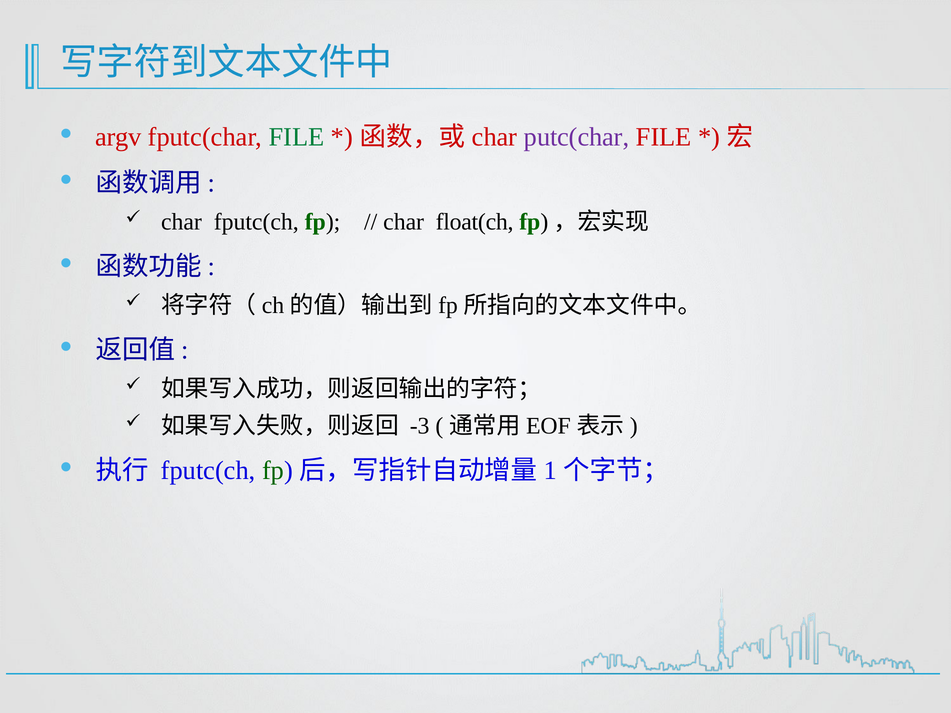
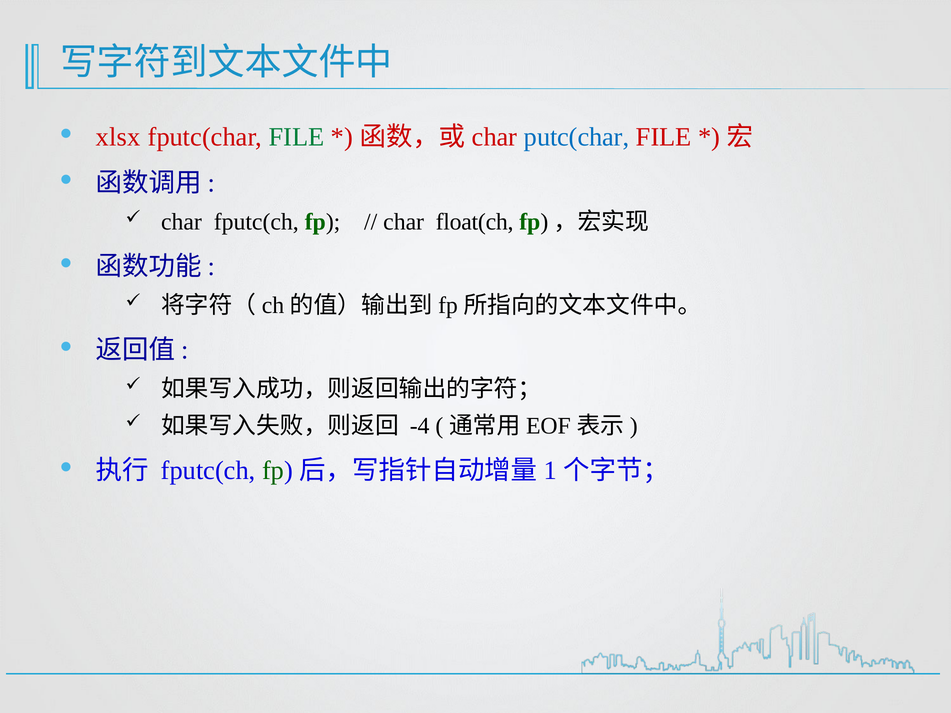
argv: argv -> xlsx (118, 137)
putc(char colour: purple -> blue (577, 137)
-3: -3 -> -4 (420, 426)
